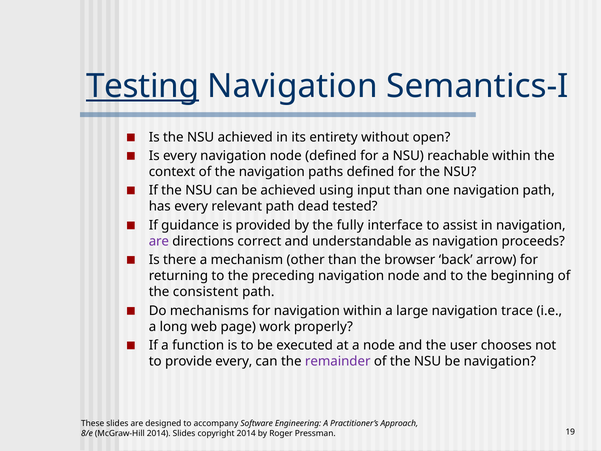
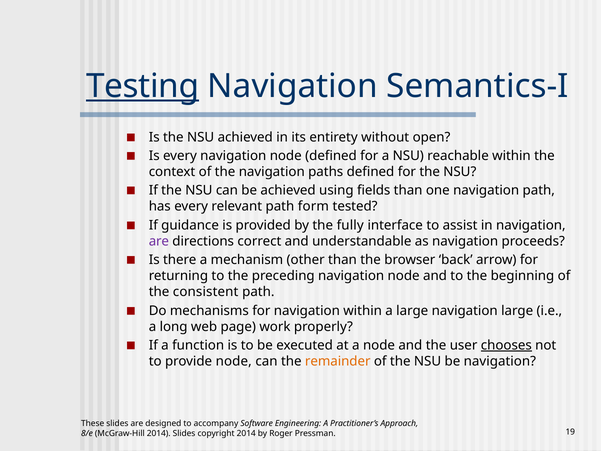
input: input -> fields (374, 190)
dead: dead -> form (313, 206)
navigation trace: trace -> large (517, 311)
chooses underline: none -> present (506, 345)
provide every: every -> node (234, 361)
remainder colour: purple -> orange (338, 361)
